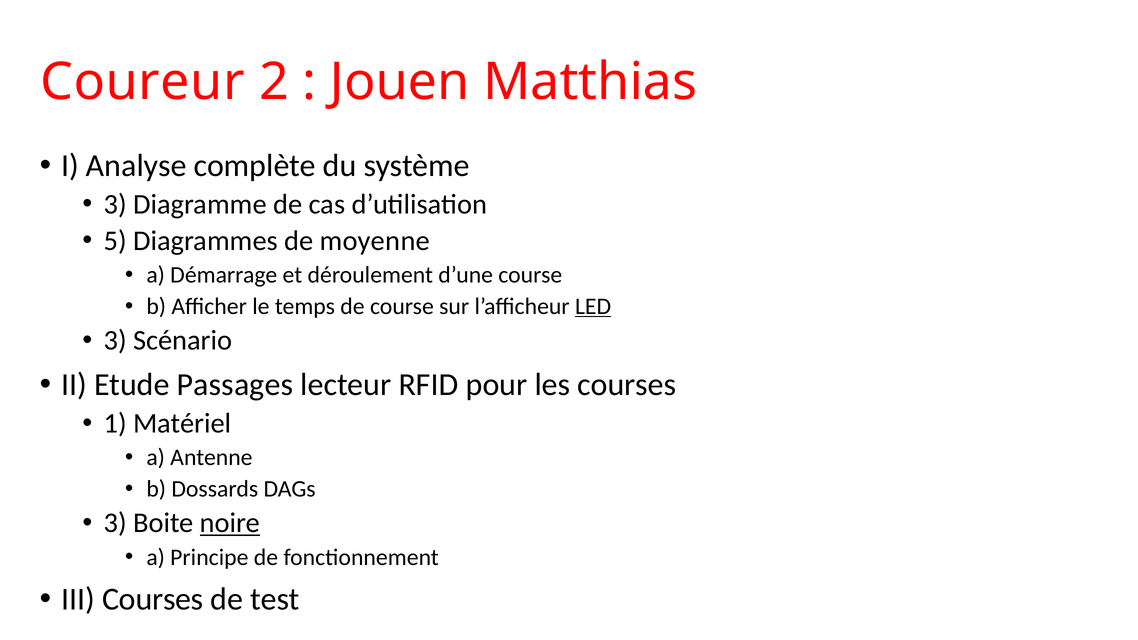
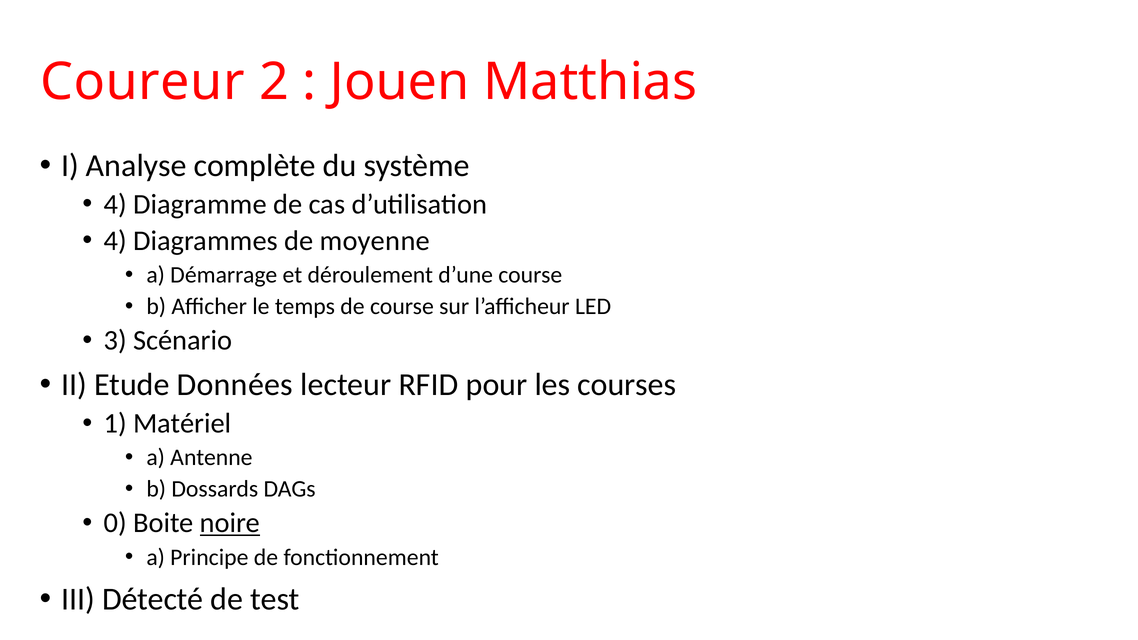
3: 3 -> 4 (115, 204)
5: 5 -> 4 (115, 241)
LED underline: present -> none (593, 306)
Passages: Passages -> Données (235, 385)
3: 3 -> 0 (115, 523)
III Courses: Courses -> Détecté (153, 599)
